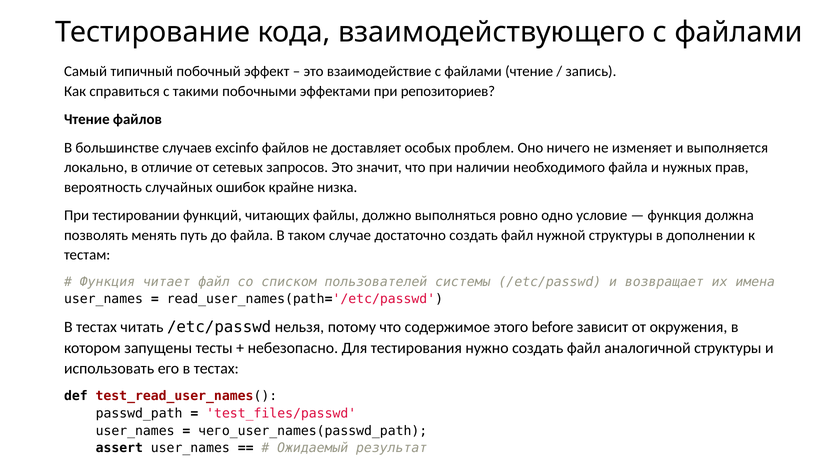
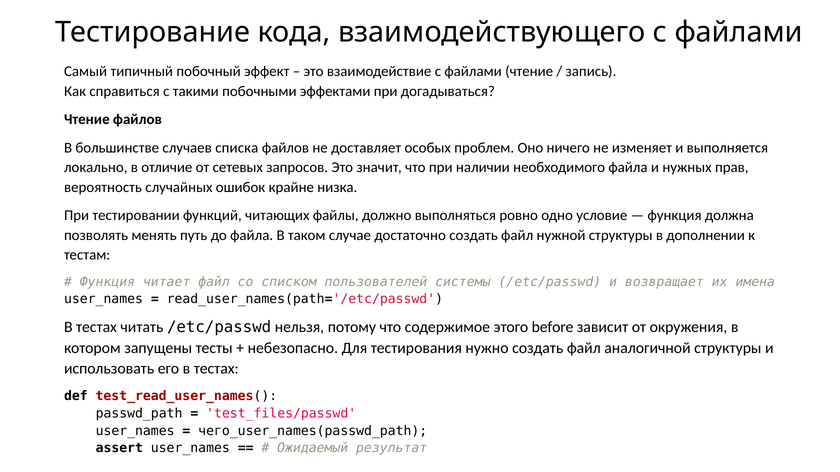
репозиториев: репозиториев -> догадываться (448, 91)
excinfo: excinfo -> списка (237, 148)
